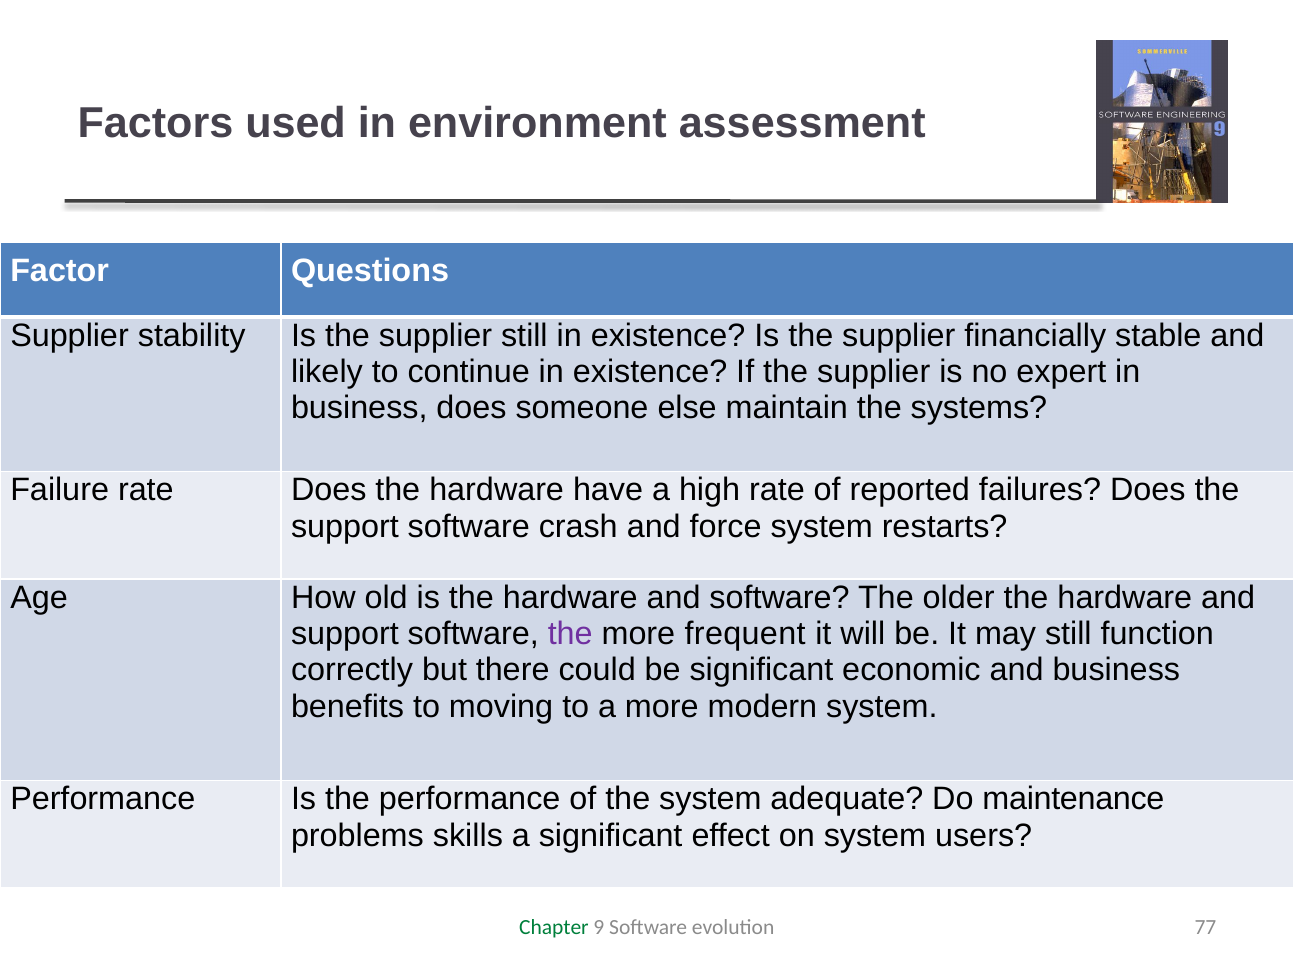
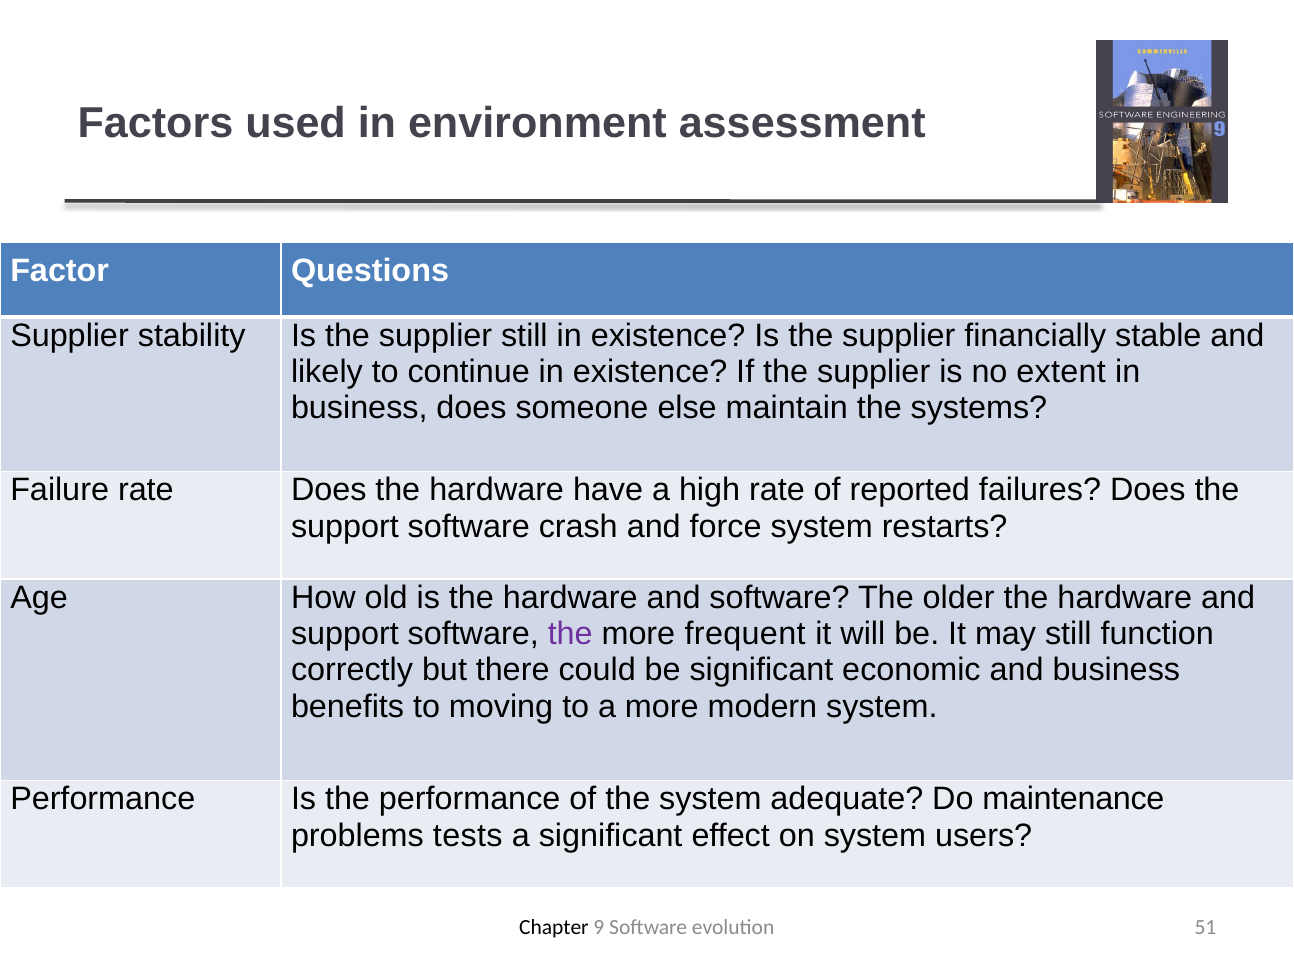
expert: expert -> extent (1061, 372)
skills: skills -> tests (468, 835)
Chapter colour: green -> black (554, 927)
77: 77 -> 51 (1205, 927)
